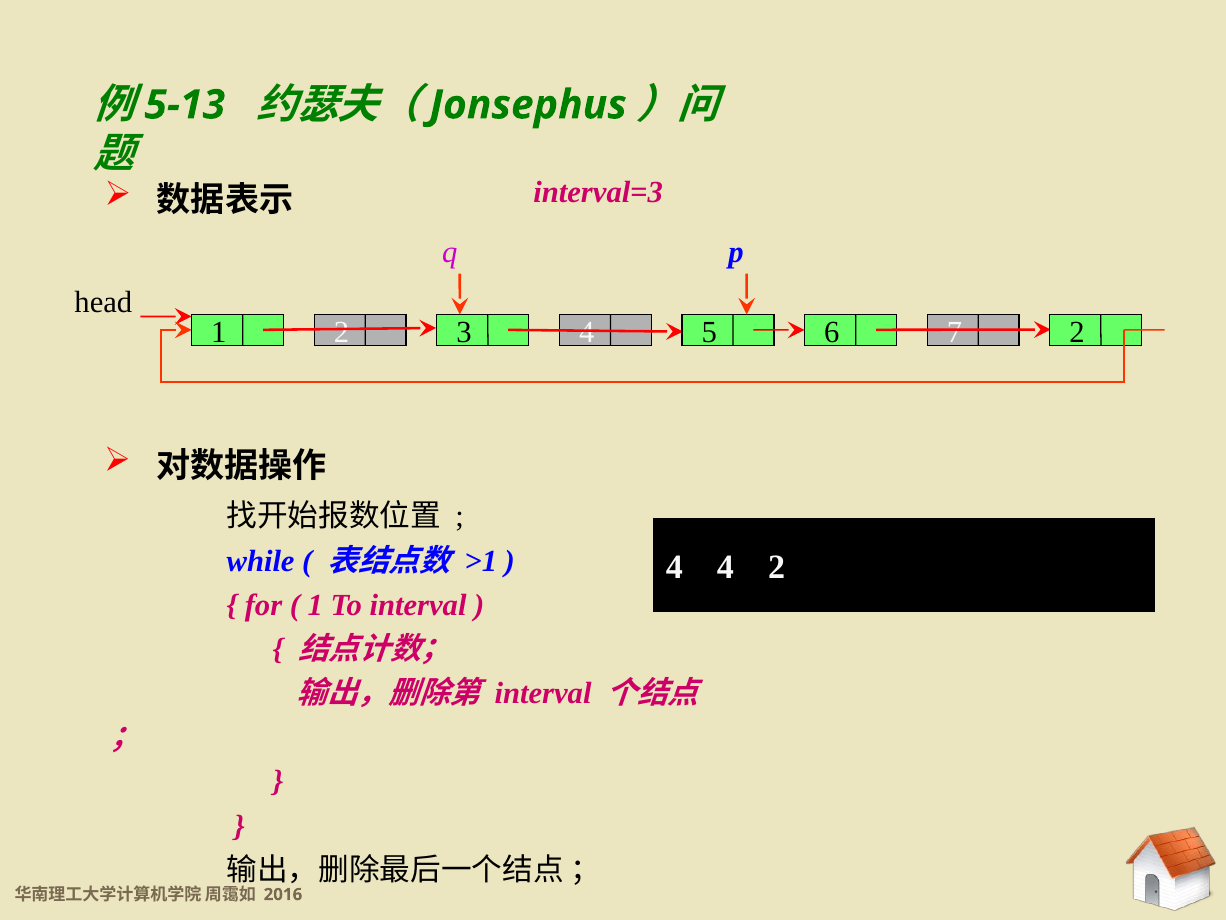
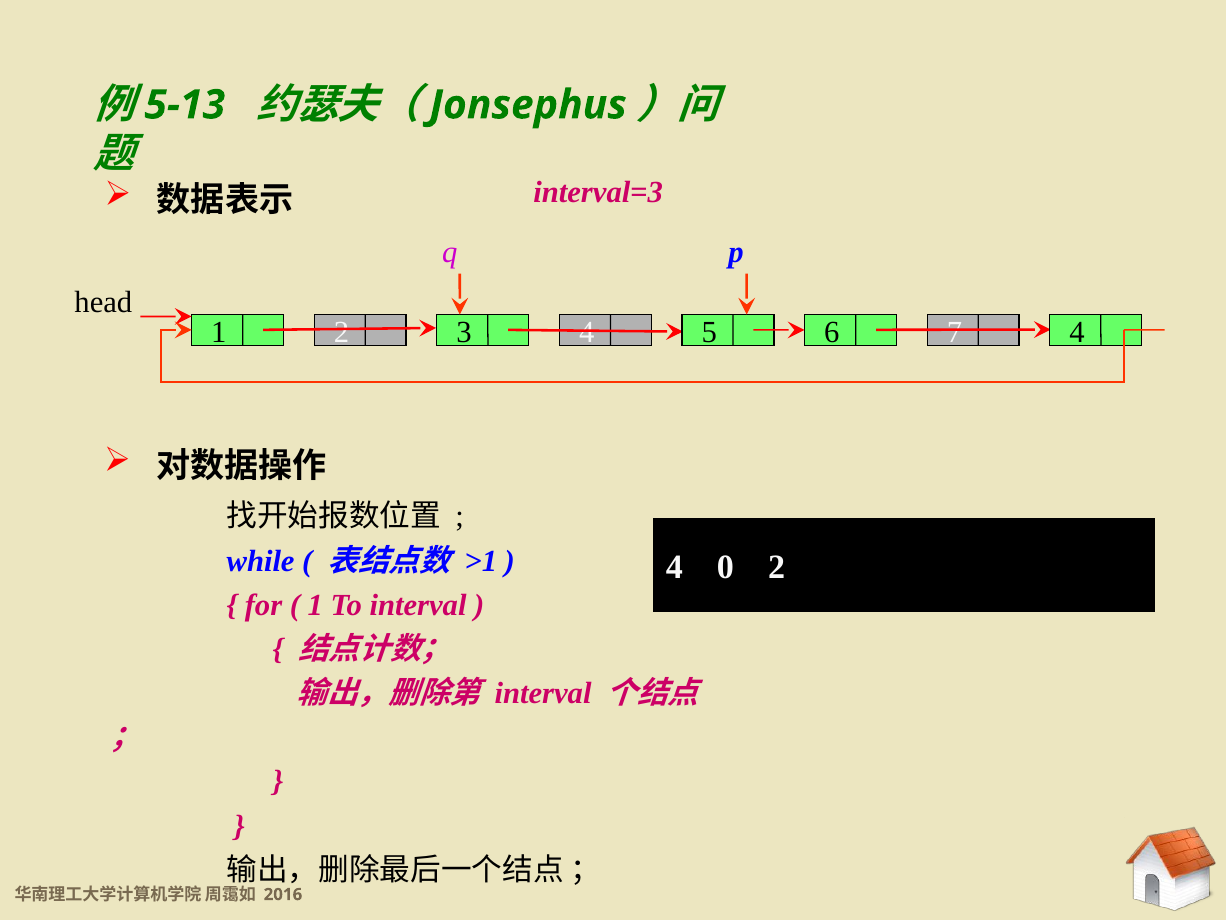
7 2: 2 -> 4 (1077, 332)
4 4: 4 -> 0 (725, 567)
